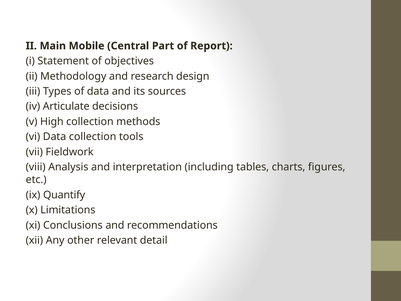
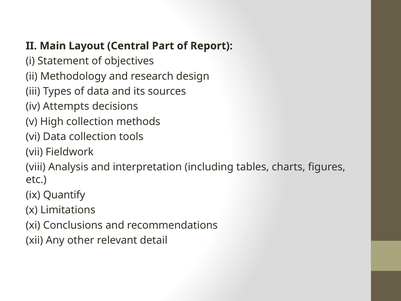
Mobile: Mobile -> Layout (87, 46)
Articulate: Articulate -> Attempts (66, 106)
